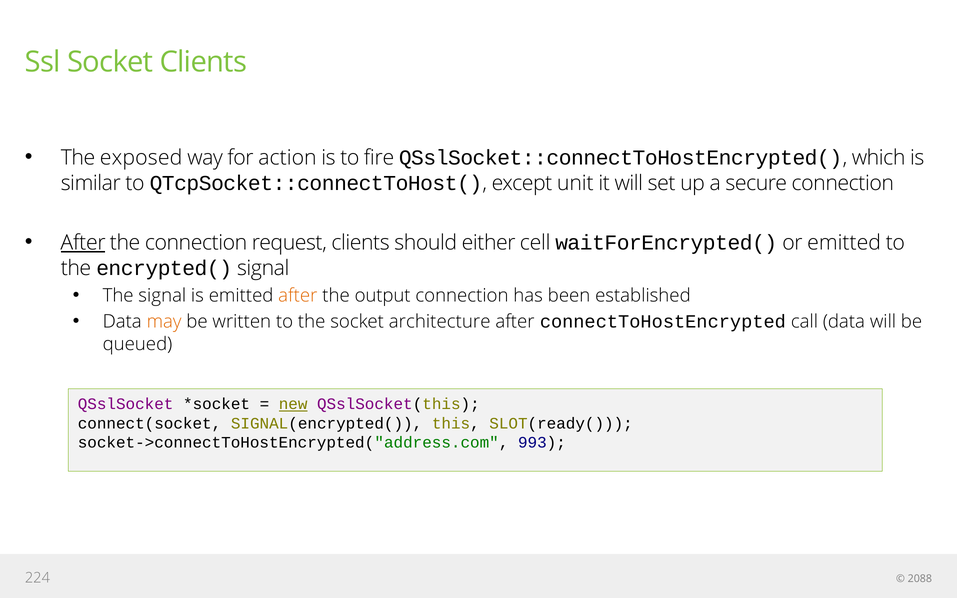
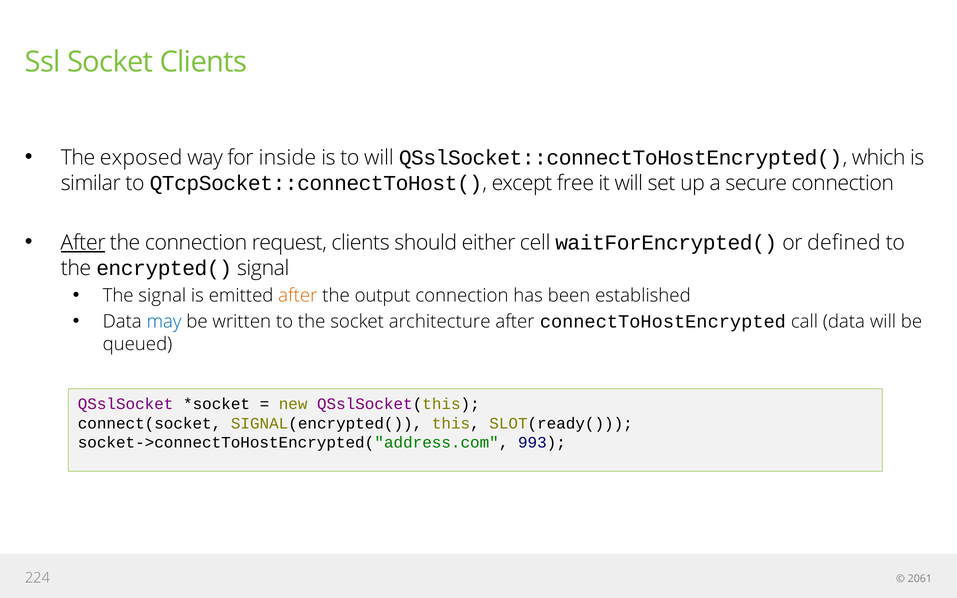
action: action -> inside (287, 158)
to fire: fire -> will (379, 158)
unit: unit -> free (575, 183)
or emitted: emitted -> defined (844, 243)
may colour: orange -> blue (164, 322)
new underline: present -> none (293, 404)
2088: 2088 -> 2061 (920, 579)
